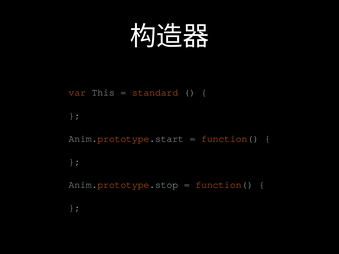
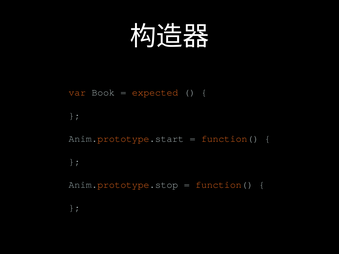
This: This -> Book (103, 93)
standard: standard -> expected (155, 93)
